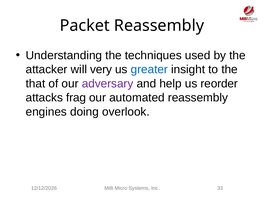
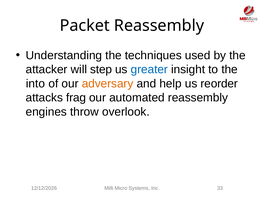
very: very -> step (101, 69)
that: that -> into (35, 84)
adversary colour: purple -> orange (108, 84)
doing: doing -> throw (84, 112)
